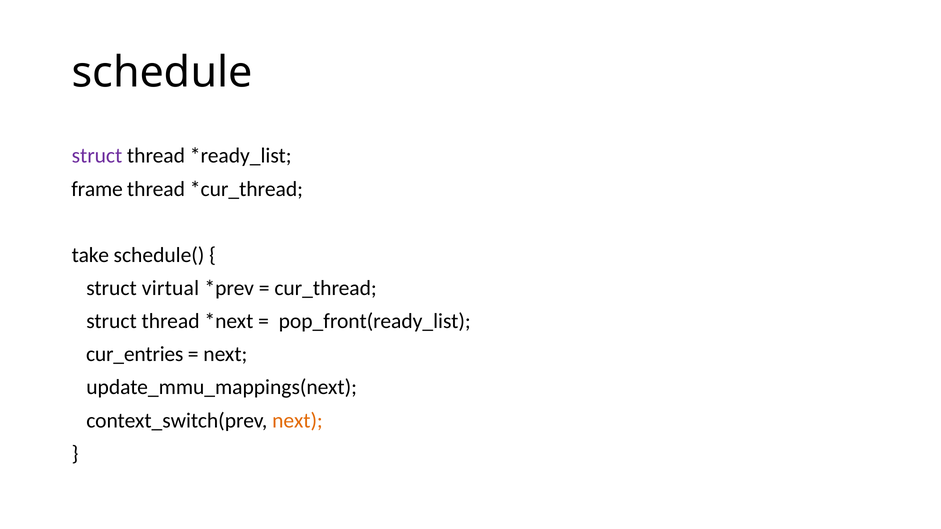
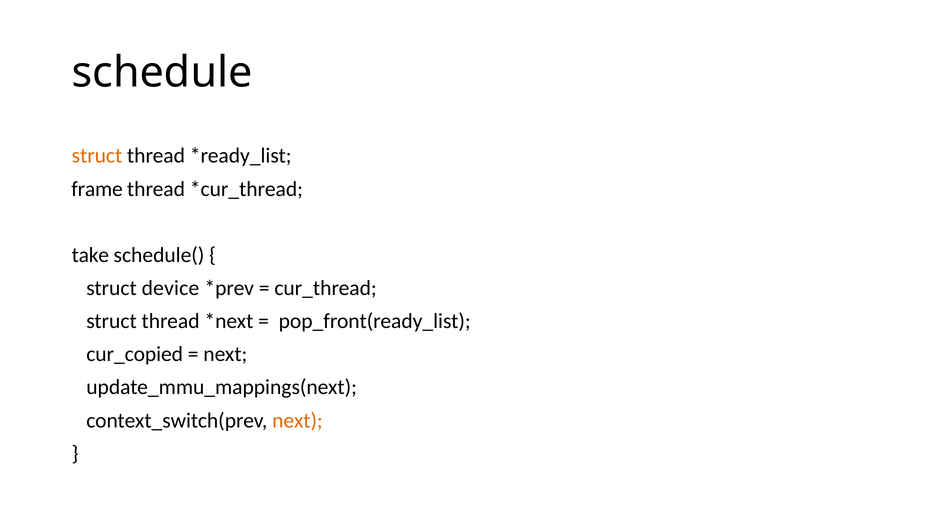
struct colour: purple -> orange (97, 156)
virtual: virtual -> device (170, 288)
cur_entries: cur_entries -> cur_copied (135, 354)
